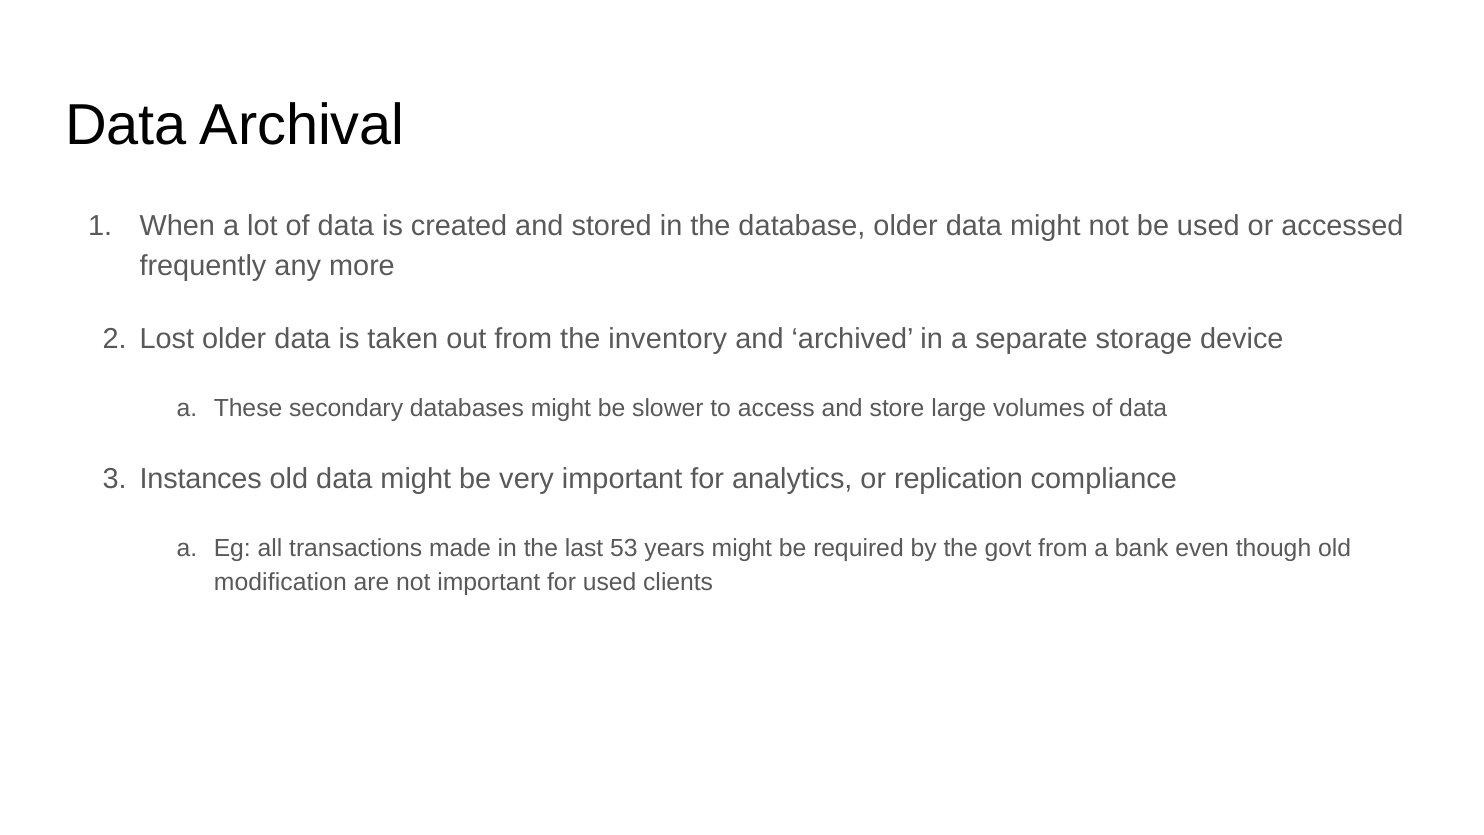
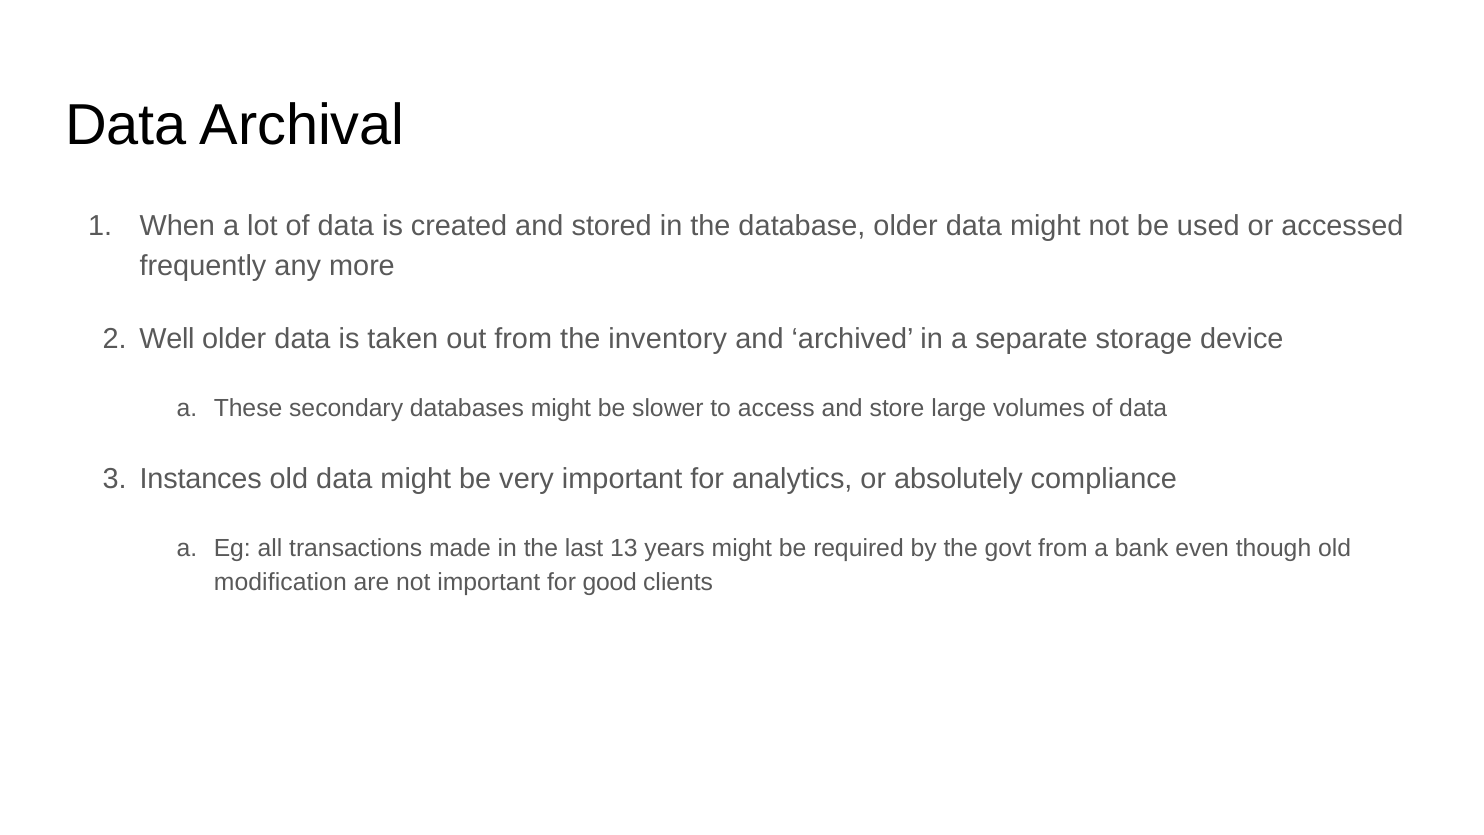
Lost: Lost -> Well (167, 339)
replication: replication -> absolutely (959, 479)
53: 53 -> 13 (624, 548)
for used: used -> good (610, 582)
